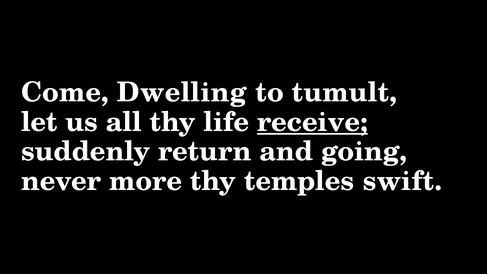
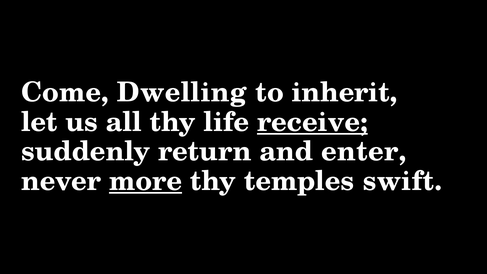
tumult: tumult -> inherit (344, 92)
going: going -> enter (364, 152)
more underline: none -> present (146, 181)
